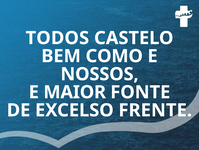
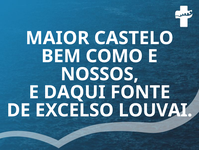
TODOS: TODOS -> MAIOR (57, 38)
MAIOR: MAIOR -> DAQUI (75, 92)
FRENTE: FRENTE -> LOUVAI (155, 110)
